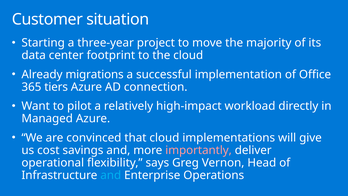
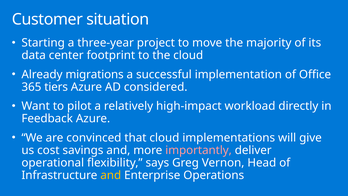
connection: connection -> considered (156, 87)
Managed: Managed -> Feedback (47, 118)
and colour: light blue -> yellow (111, 175)
